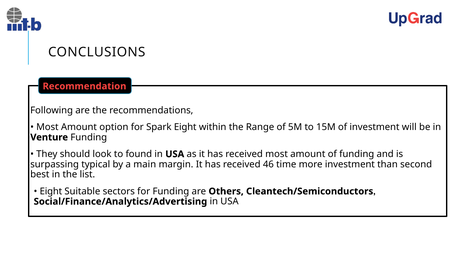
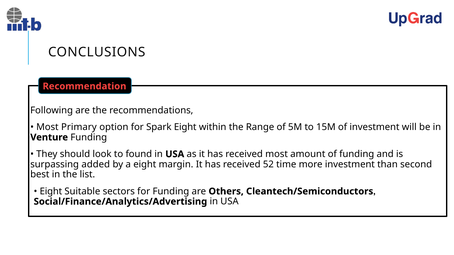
Amount: Amount -> Primary (79, 127)
typical: typical -> added (96, 165)
a main: main -> eight (145, 165)
46: 46 -> 52 (268, 165)
